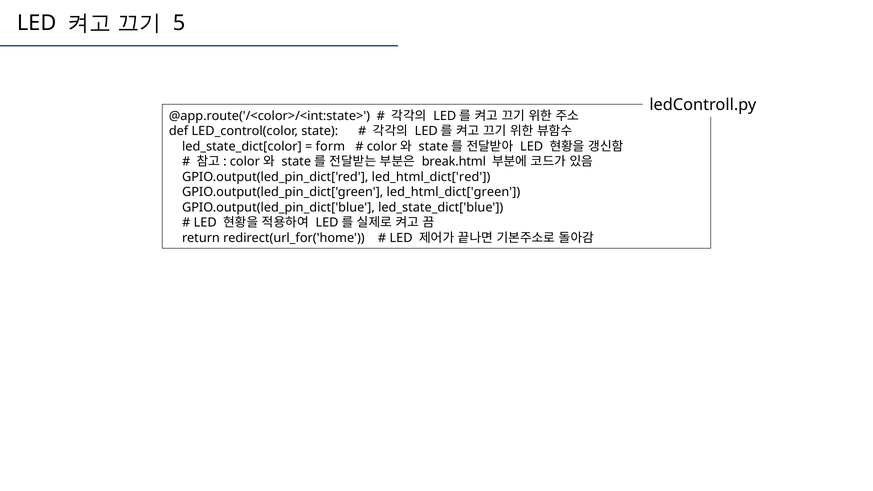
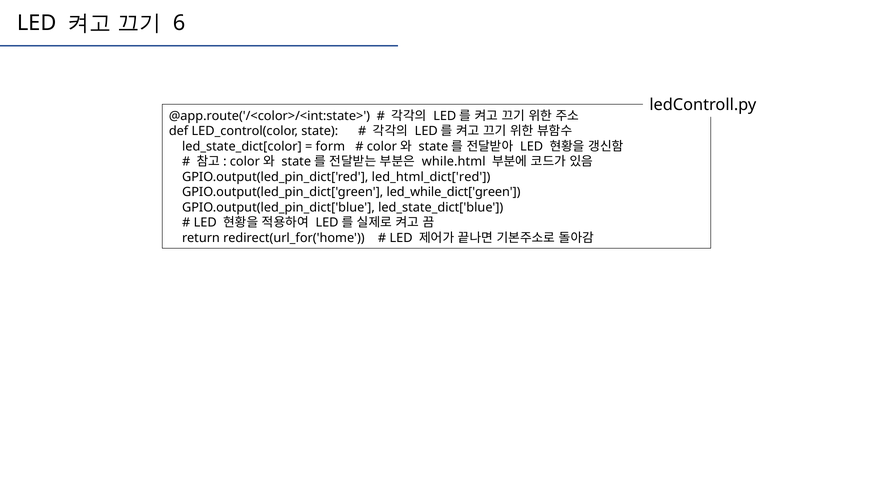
5: 5 -> 6 (179, 23)
break.html: break.html -> while.html (454, 162)
led_html_dict['green: led_html_dict['green -> led_while_dict['green (454, 192)
